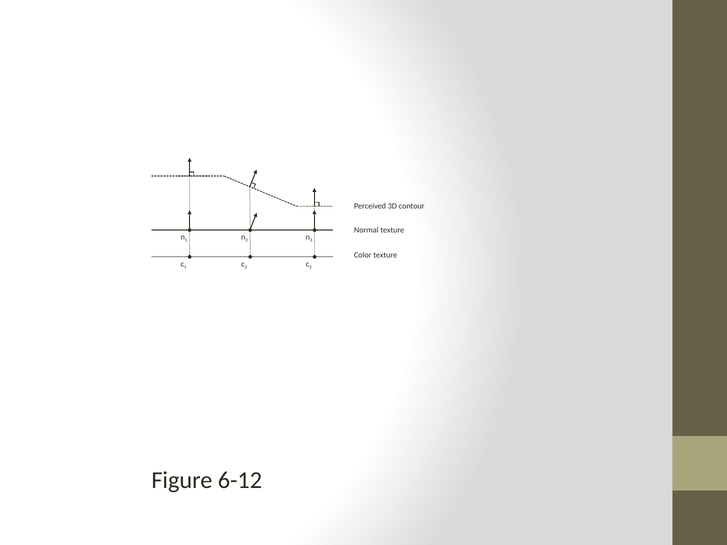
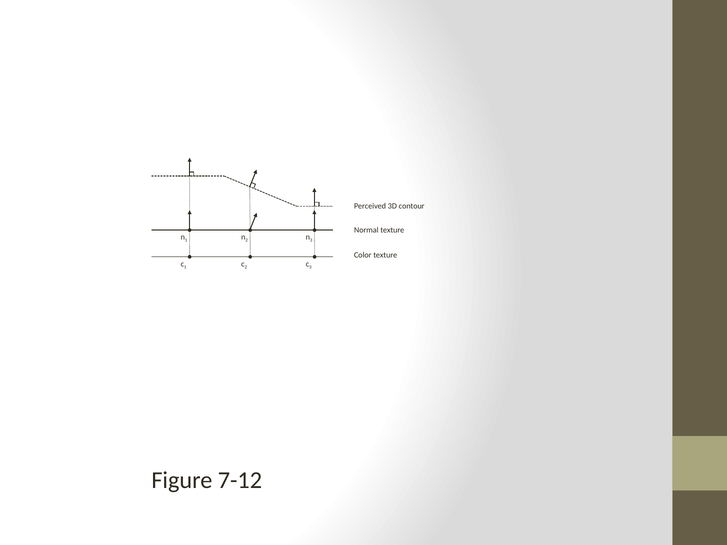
6-12: 6-12 -> 7-12 (240, 480)
